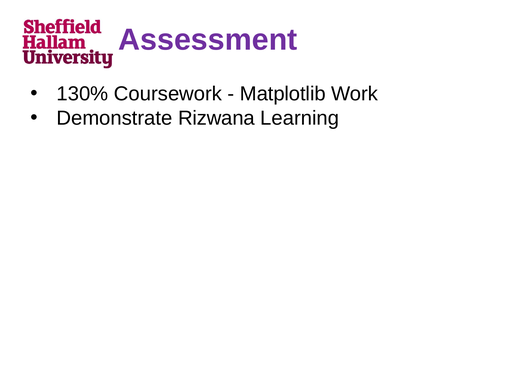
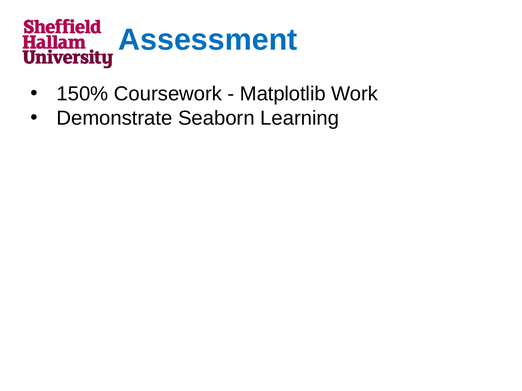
Assessment colour: purple -> blue (208, 40)
130%: 130% -> 150% (82, 94)
Rizwana: Rizwana -> Seaborn (216, 118)
